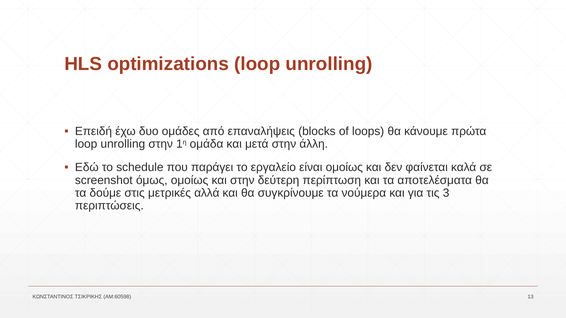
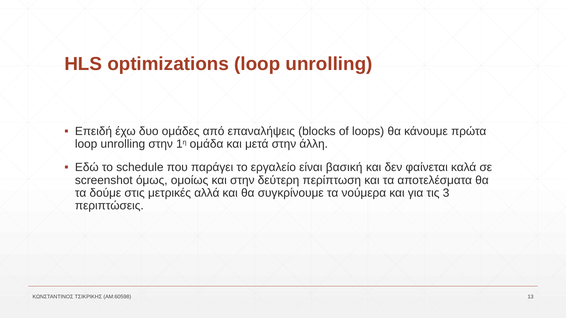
είναι ομοίως: ομοίως -> βασική (344, 168)
